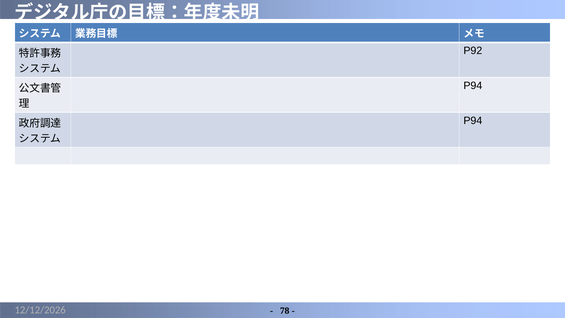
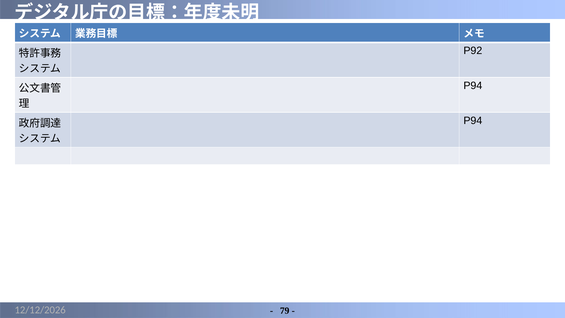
78: 78 -> 79 (285, 311)
